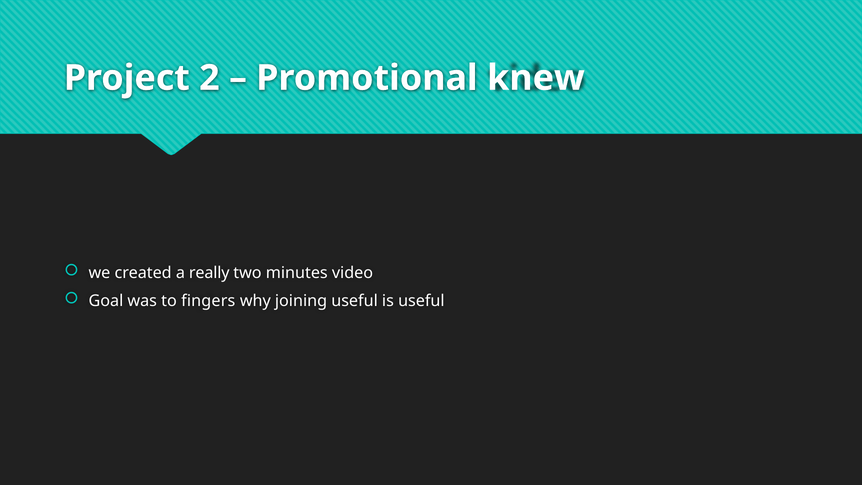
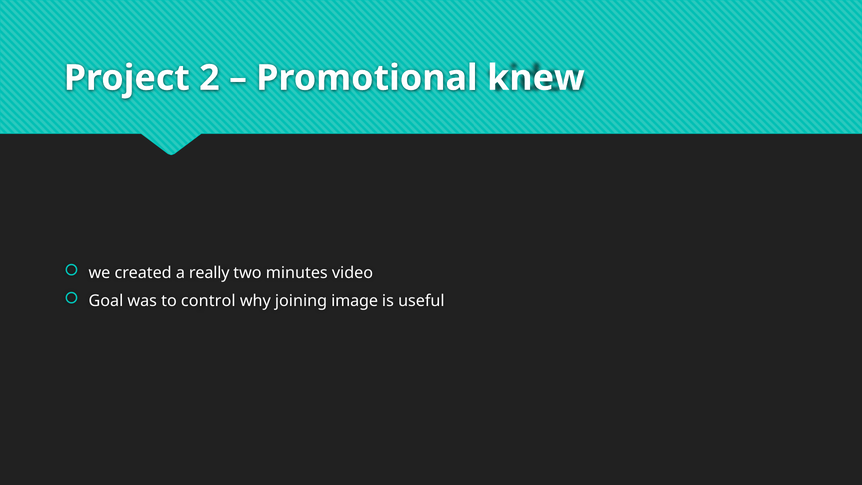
fingers: fingers -> control (208, 301)
joining useful: useful -> image (355, 301)
